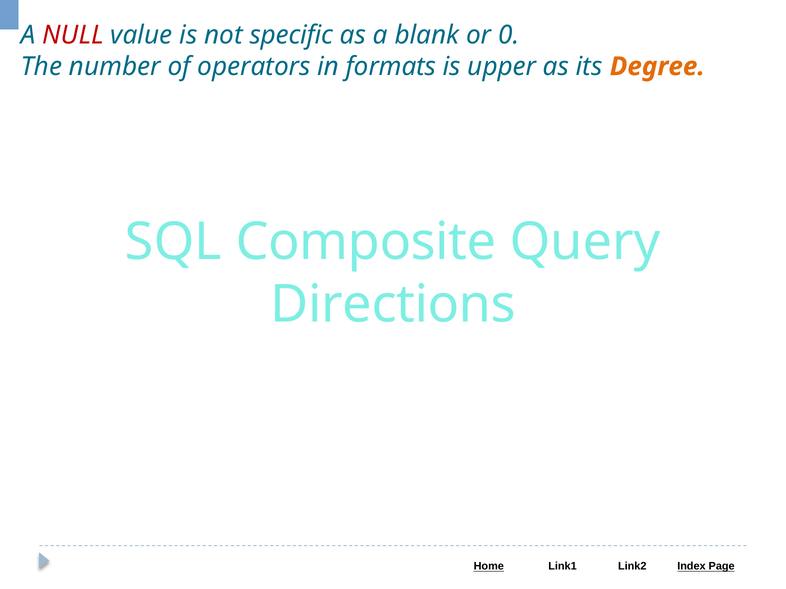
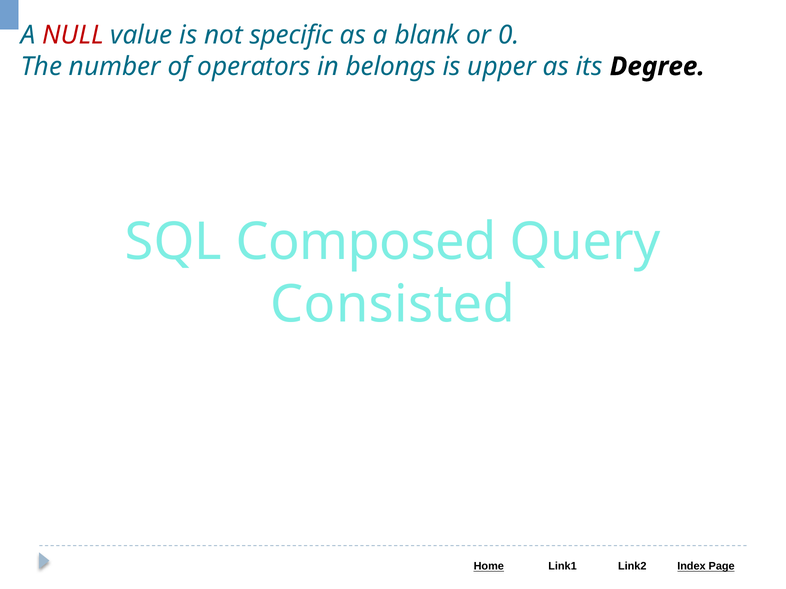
formats: formats -> belongs (391, 67)
Degree colour: orange -> black (657, 67)
Composite: Composite -> Composed (366, 242)
Directions: Directions -> Consisted (393, 305)
